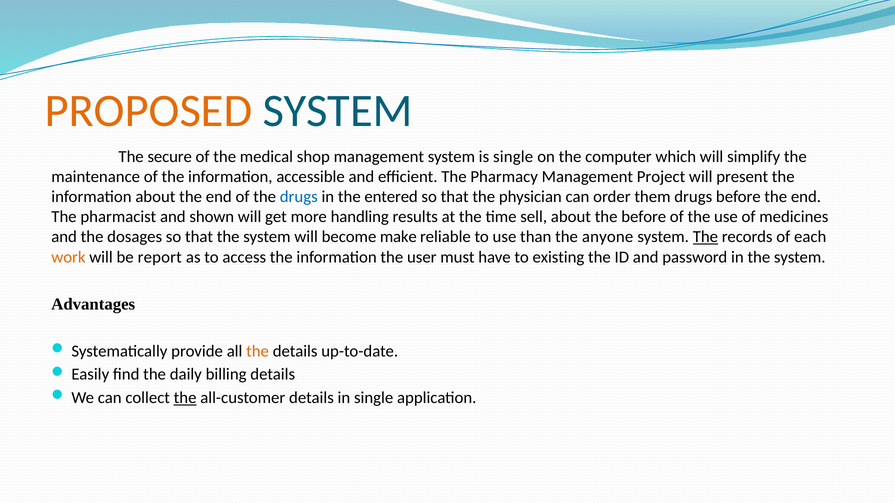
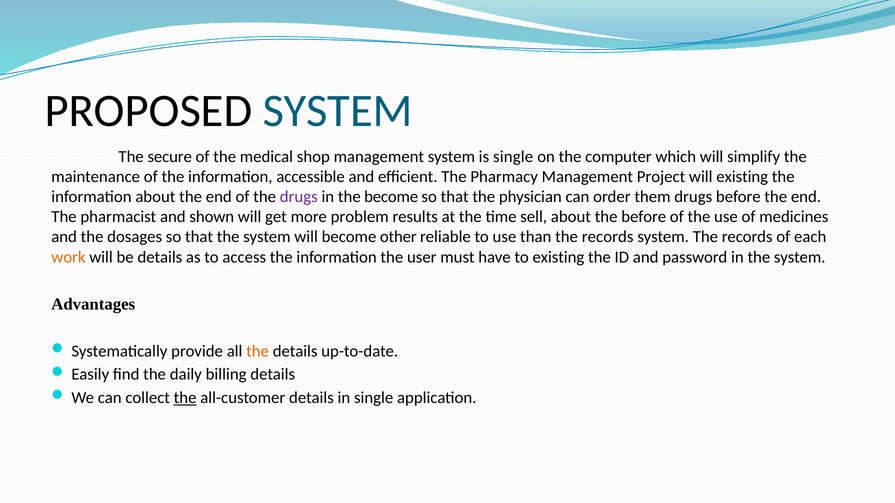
PROPOSED colour: orange -> black (149, 111)
will present: present -> existing (742, 177)
drugs colour: blue -> purple (299, 197)
the entered: entered -> become (391, 197)
handling: handling -> problem (360, 217)
make: make -> other (398, 237)
than the anyone: anyone -> records (608, 237)
The underline: present -> none (705, 237)
be report: report -> details (160, 257)
